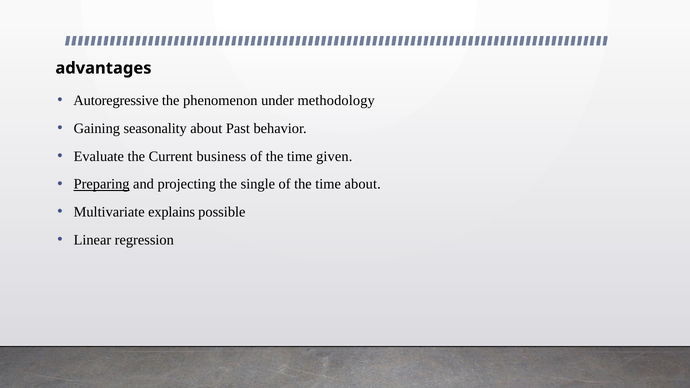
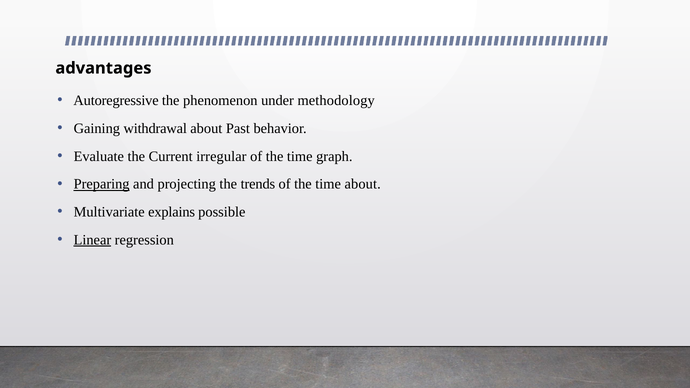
seasonality: seasonality -> withdrawal (155, 128)
business: business -> irregular (221, 156)
given: given -> graph (334, 156)
single: single -> trends (258, 184)
Linear underline: none -> present (92, 240)
